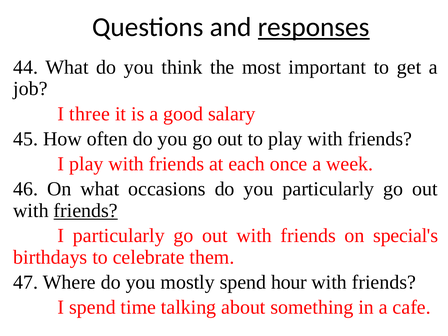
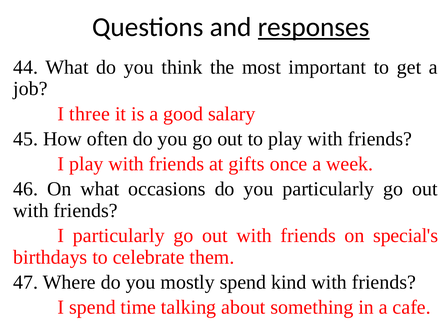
each: each -> gifts (247, 164)
friends underline: present -> none (86, 211)
hour: hour -> kind (289, 282)
